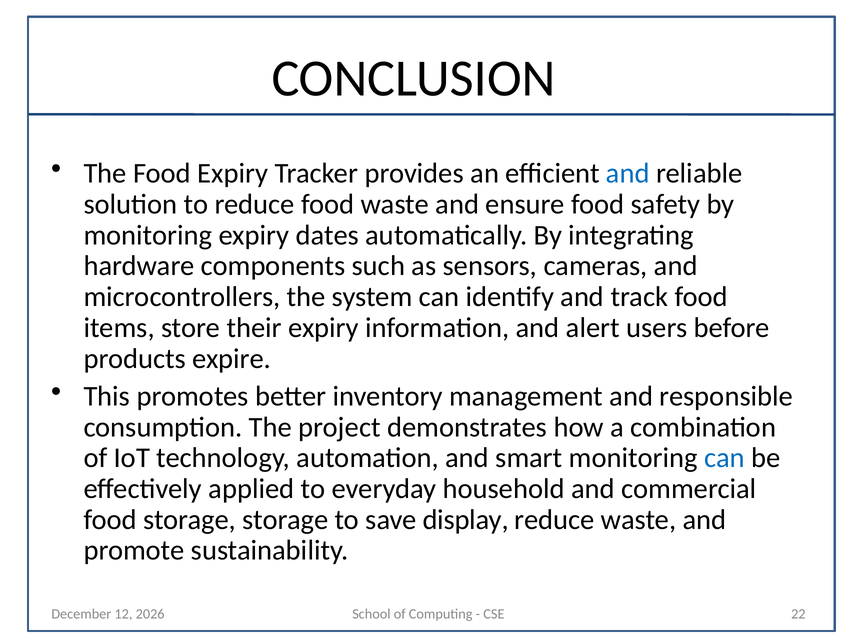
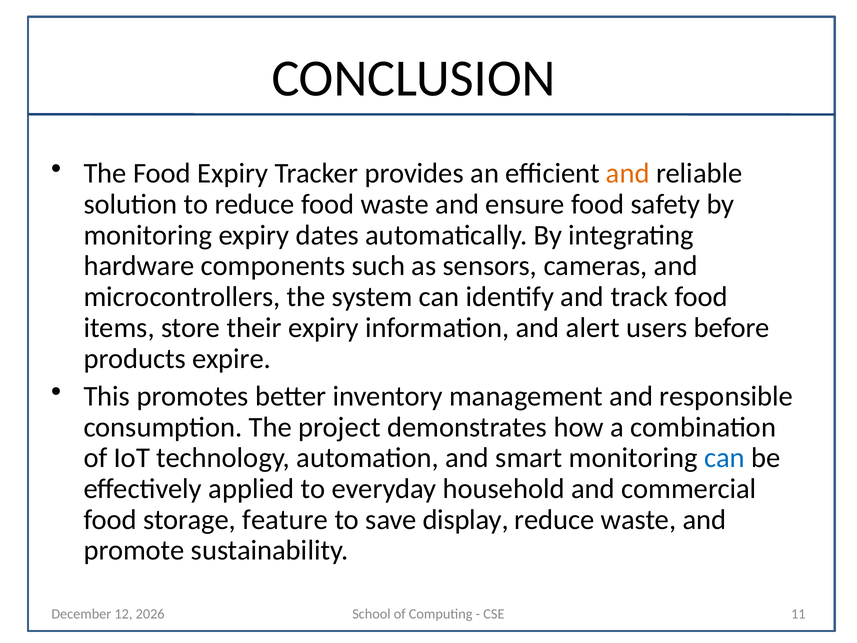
and colour: blue -> orange (628, 173)
storage storage: storage -> feature (285, 519)
22: 22 -> 11 (798, 614)
